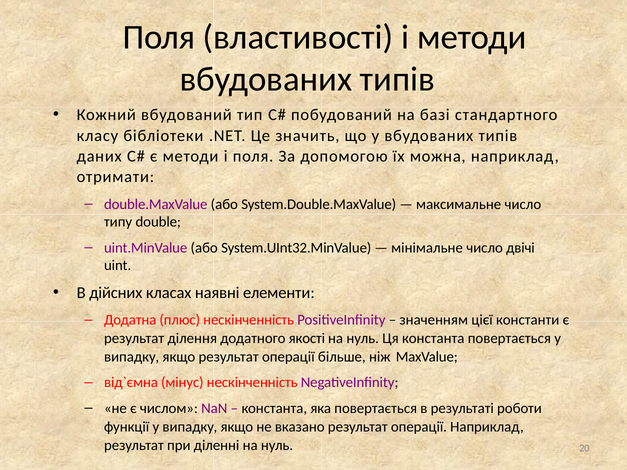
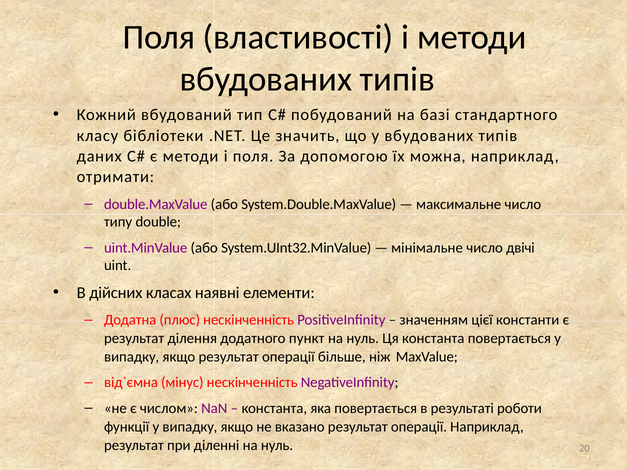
якості: якості -> пункт (307, 339)
